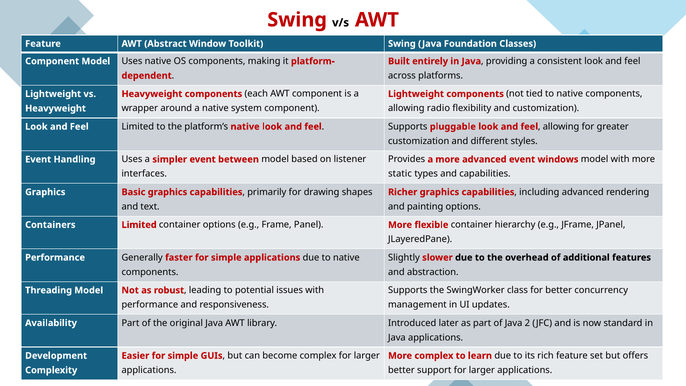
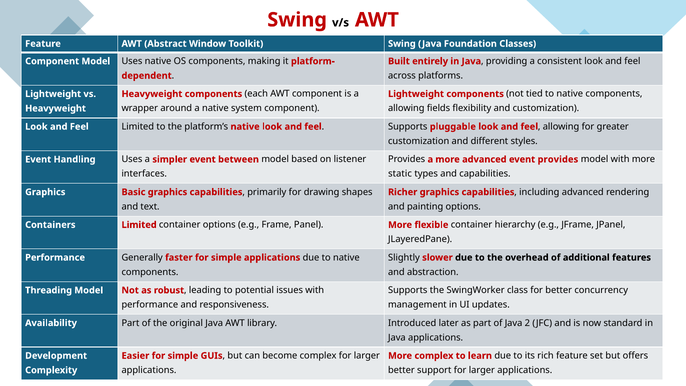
radio: radio -> fields (439, 108)
event windows: windows -> provides (558, 159)
